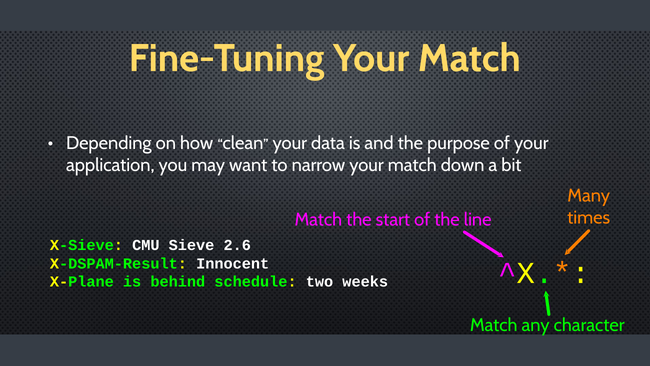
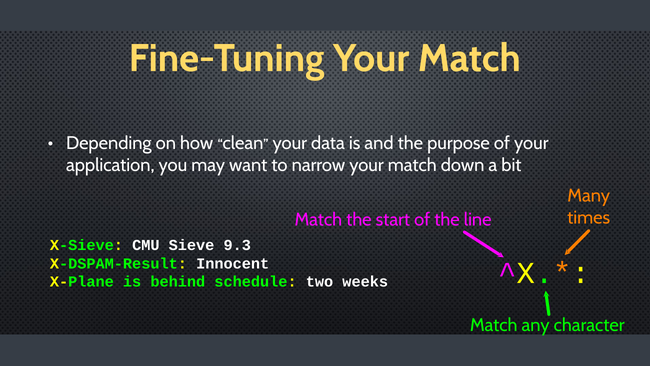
2.6: 2.6 -> 9.3 (237, 245)
